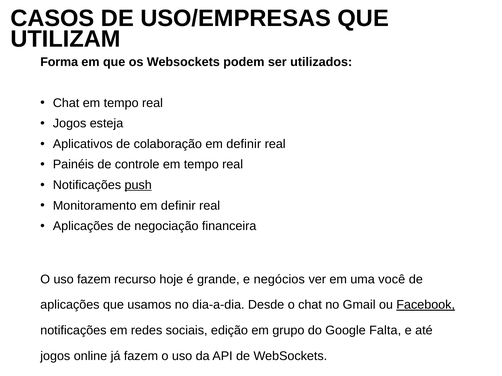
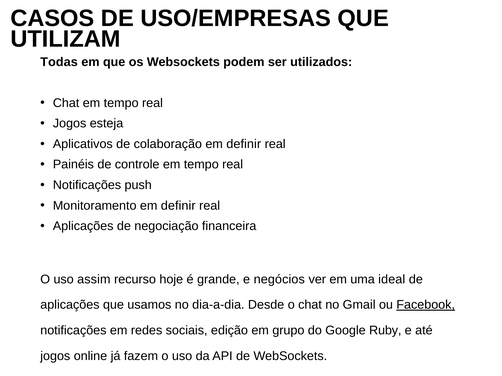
Forma: Forma -> Todas (59, 62)
push underline: present -> none (138, 185)
uso fazem: fazem -> assim (94, 280)
você: você -> ideal (392, 280)
Falta: Falta -> Ruby (385, 331)
